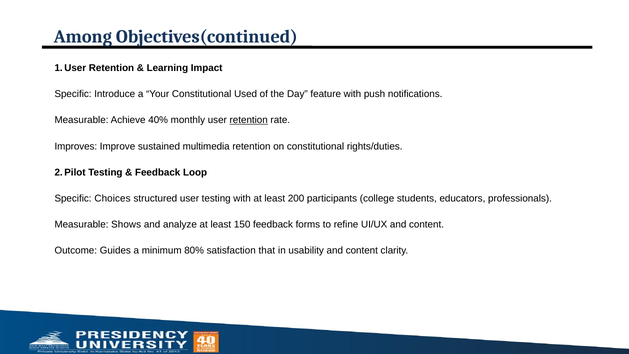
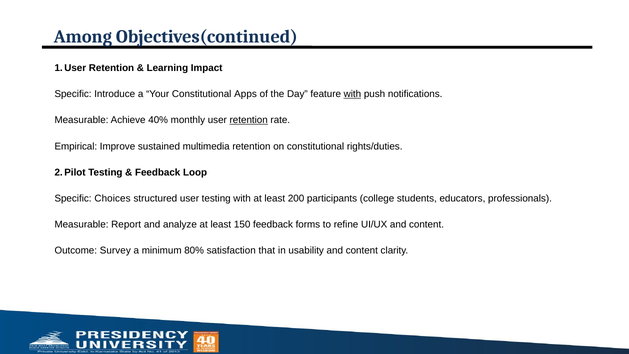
Used: Used -> Apps (246, 94)
with underline: none -> present (352, 94)
Improves: Improves -> Empirical (76, 146)
Shows: Shows -> Report (126, 224)
Guides: Guides -> Survey (115, 251)
